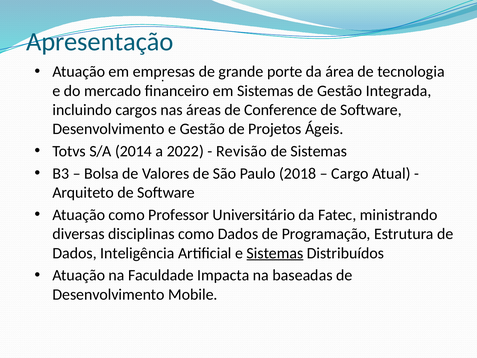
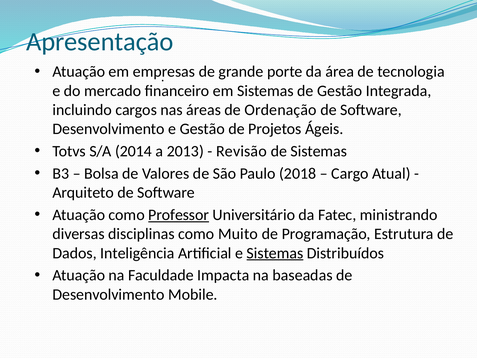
Conference: Conference -> Ordenação (281, 110)
2022: 2022 -> 2013 (185, 151)
Professor underline: none -> present (179, 215)
como Dados: Dados -> Muito (238, 234)
